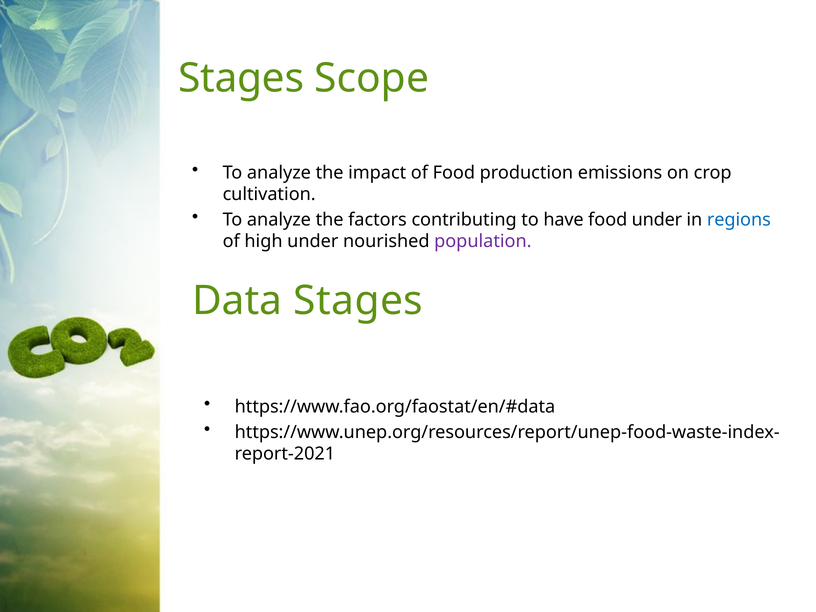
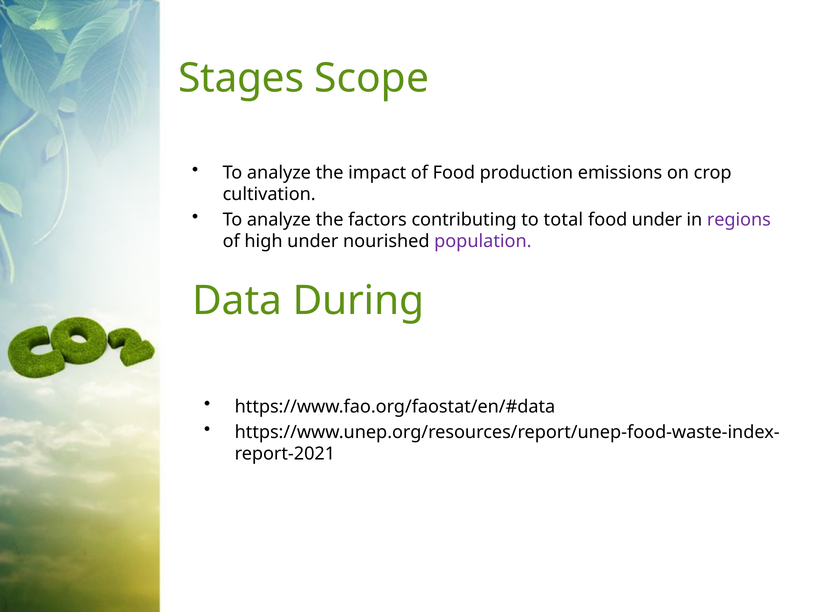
have: have -> total (563, 220)
regions colour: blue -> purple (739, 220)
Data Stages: Stages -> During (358, 301)
